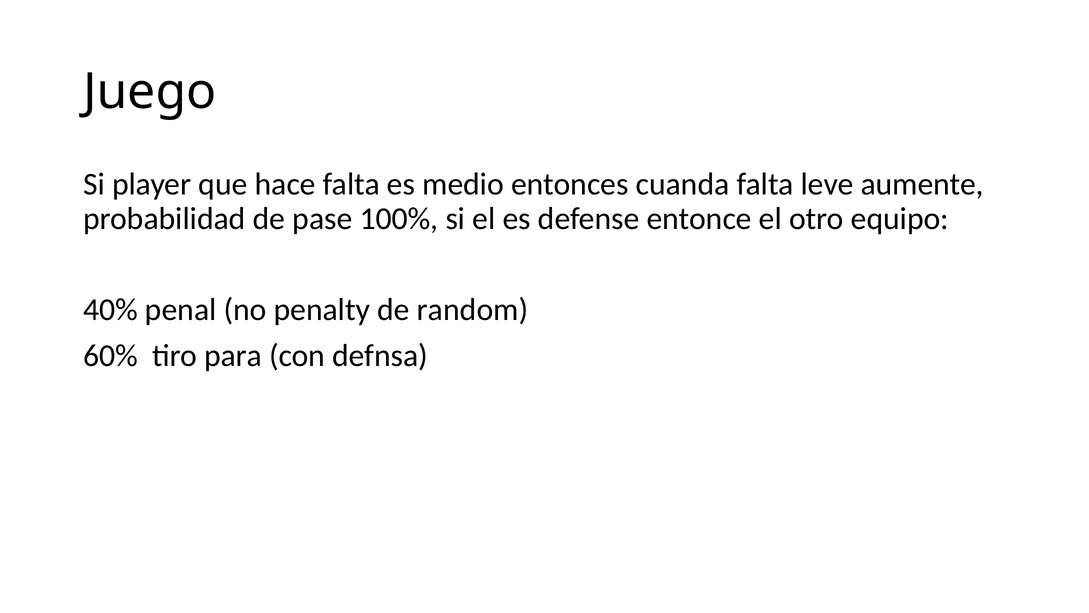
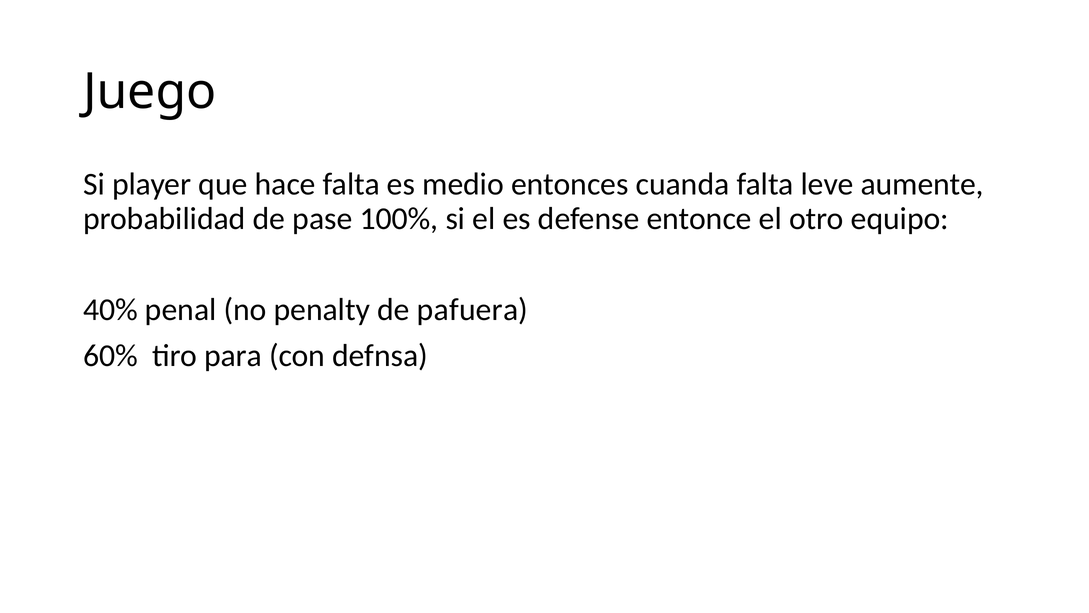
random: random -> pafuera (472, 310)
